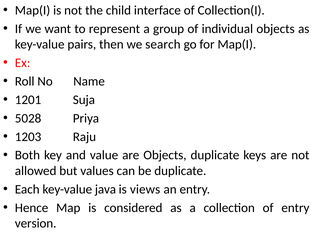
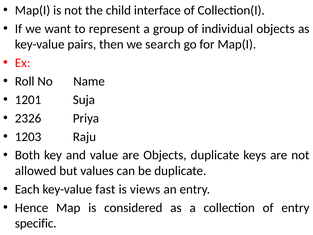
5028: 5028 -> 2326 (28, 118)
java: java -> fast (105, 189)
version: version -> specific (36, 223)
